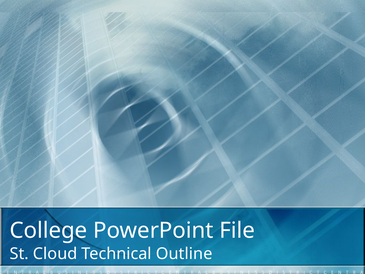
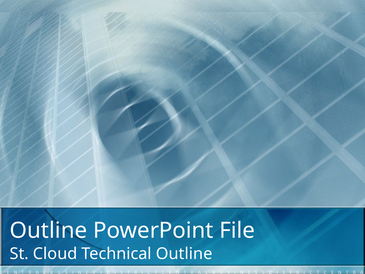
College: College -> Outline (48, 230)
